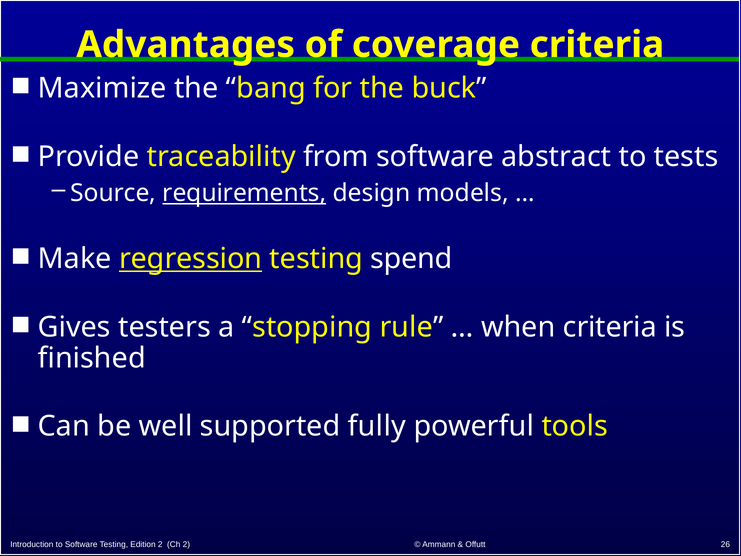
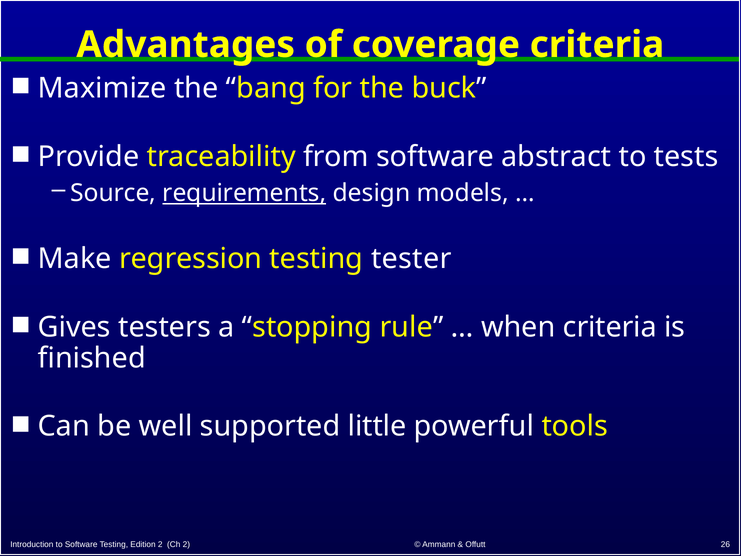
regression underline: present -> none (191, 259)
spend: spend -> tester (411, 259)
fully: fully -> little (377, 426)
